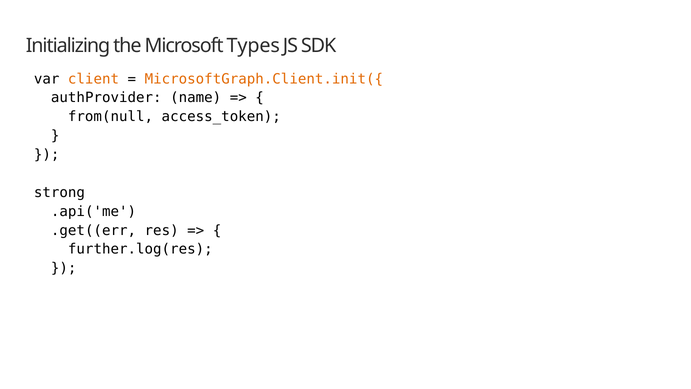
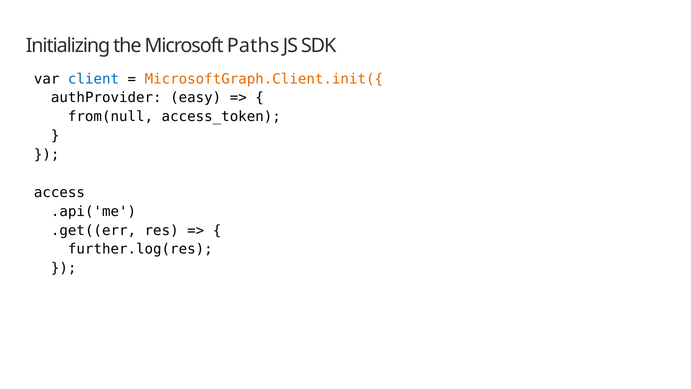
Types: Types -> Paths (253, 46)
client colour: orange -> blue (94, 79)
name: name -> easy (196, 98)
strong: strong -> access (59, 192)
